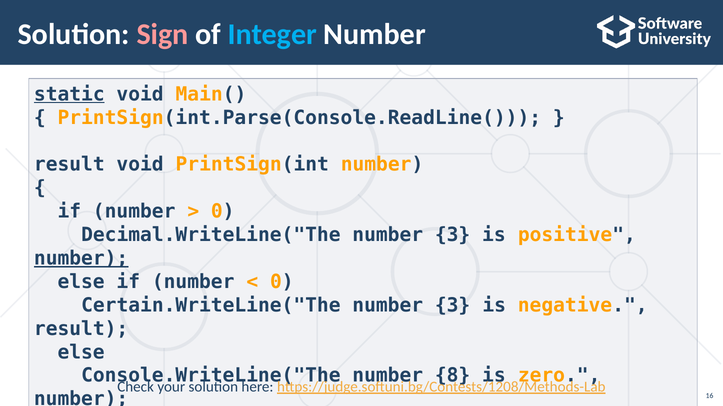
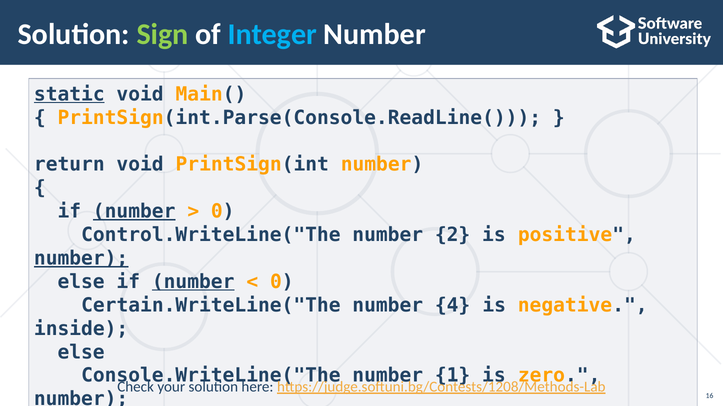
Sign colour: pink -> light green (162, 34)
result: result -> return (69, 165)
number underline: none -> present (134, 212)
Decimal.WriteLine("The: Decimal.WriteLine("The -> Control.WriteLine("The (211, 235)
3: 3 -> 2 (453, 235)
number underline: none -> present (193, 282)
3: 3 -> 4 (453, 306)
result: result -> inside (81, 329)
8: 8 -> 1 (453, 376)
